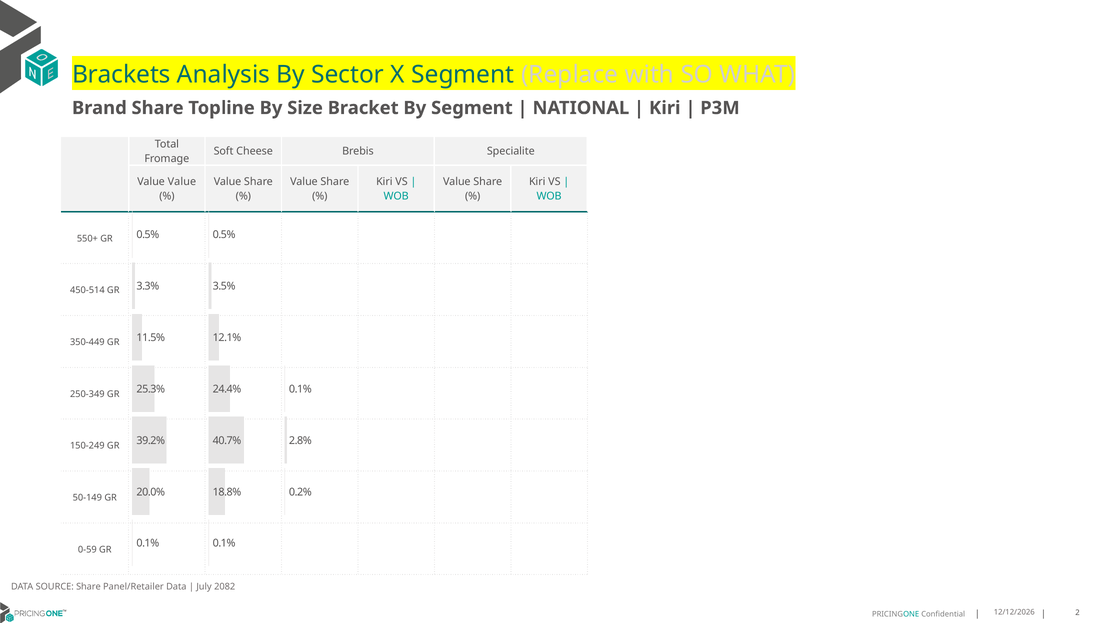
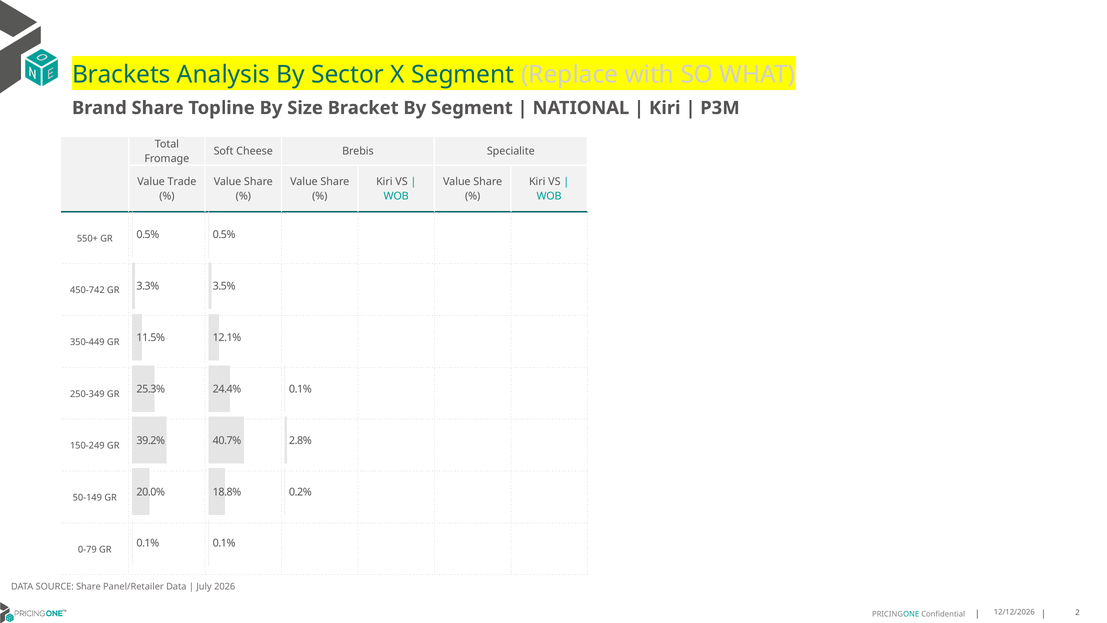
Value Value: Value -> Trade (182, 182)
450-514: 450-514 -> 450-742 (87, 290)
0-59: 0-59 -> 0-79 (87, 549)
2082: 2082 -> 2026 (225, 586)
